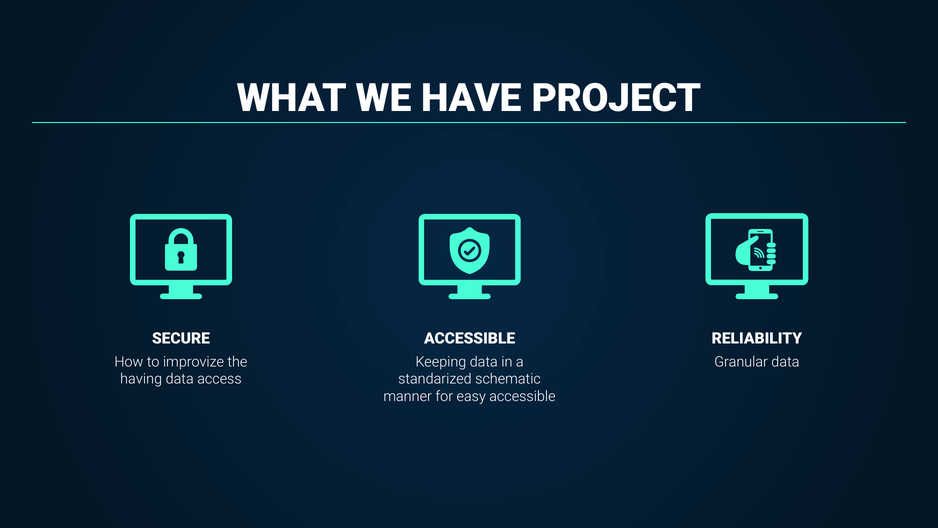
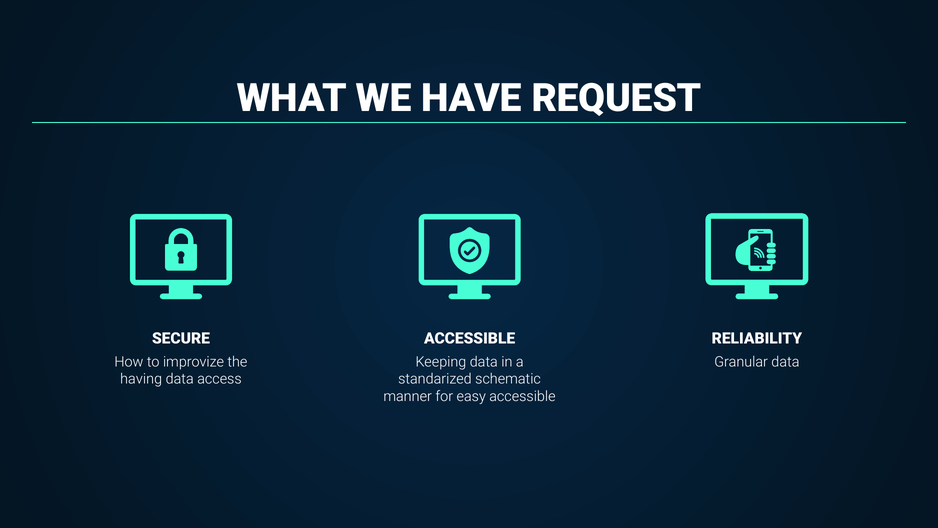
PROJECT: PROJECT -> REQUEST (616, 98)
